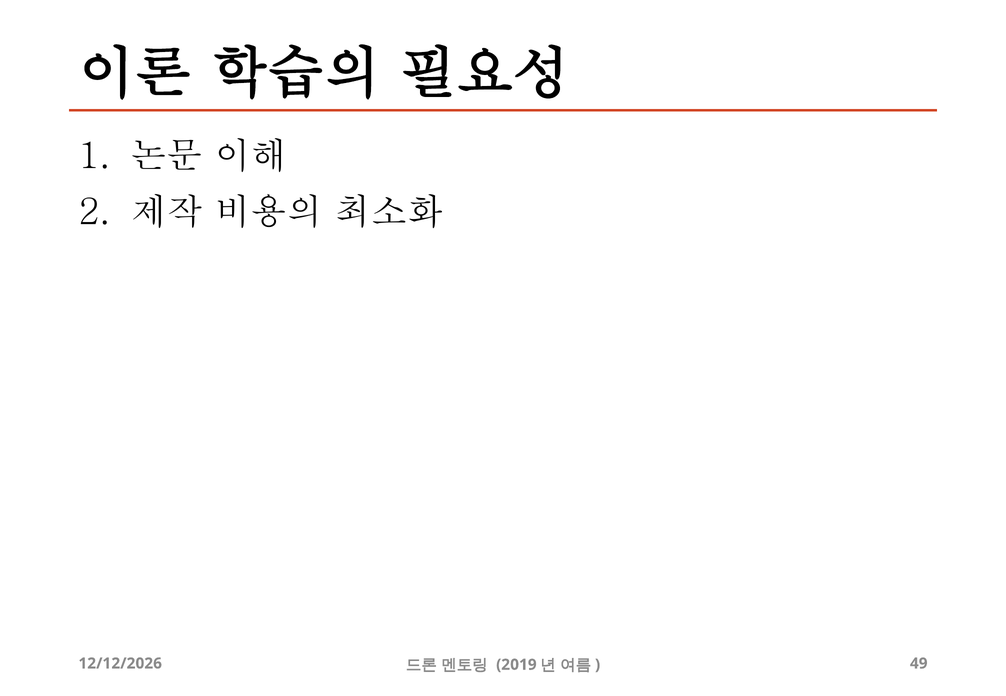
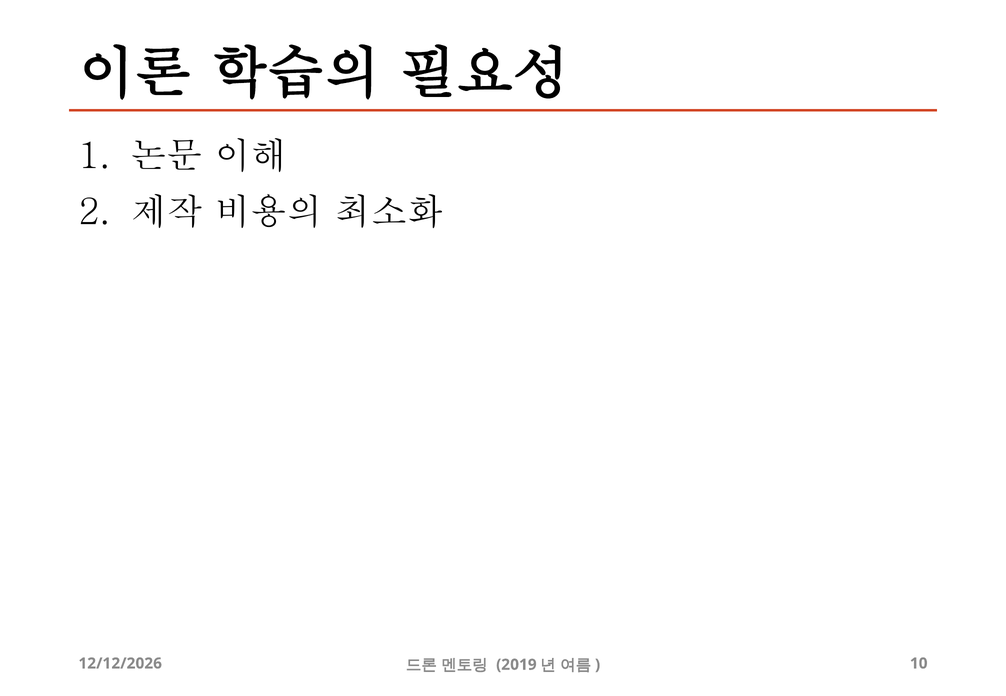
49: 49 -> 10 (919, 664)
